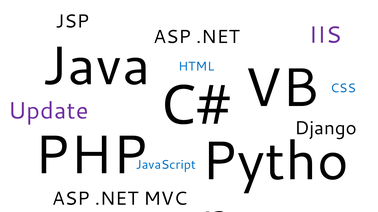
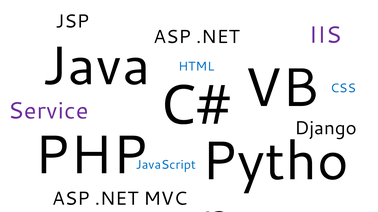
Update: Update -> Service (48, 111)
